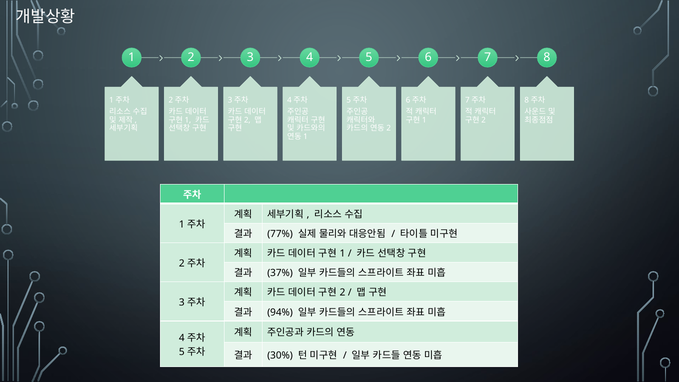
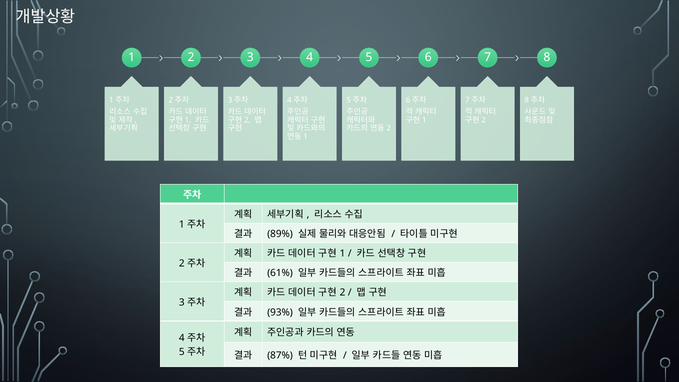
77%: 77% -> 89% (280, 234)
37%: 37% -> 61% (280, 273)
94%: 94% -> 93% (280, 312)
30%: 30% -> 87% (280, 356)
